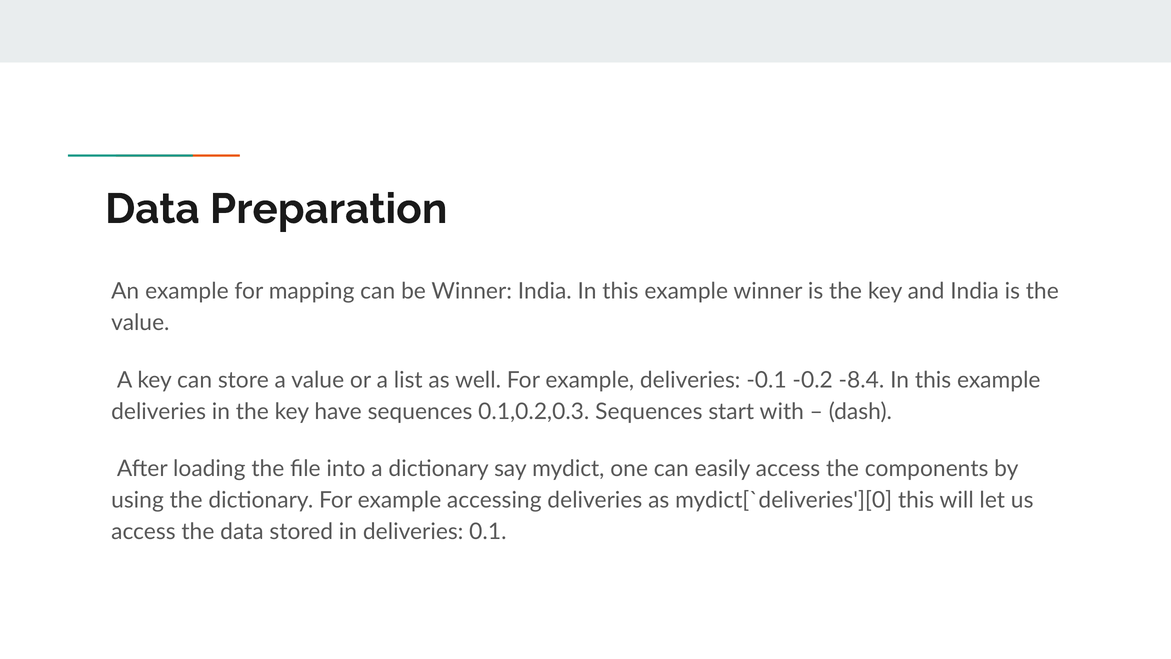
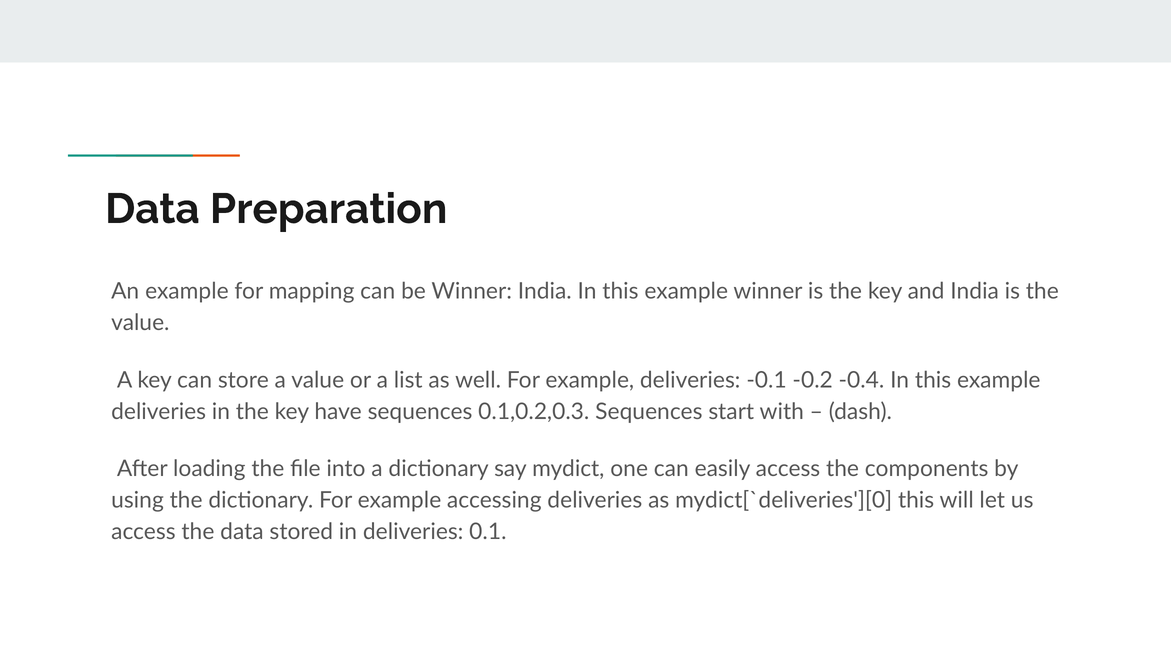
-8.4: -8.4 -> -0.4 (861, 380)
